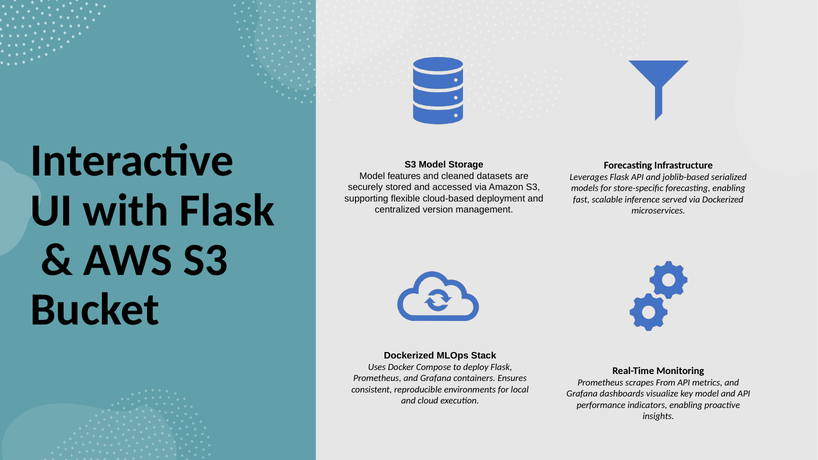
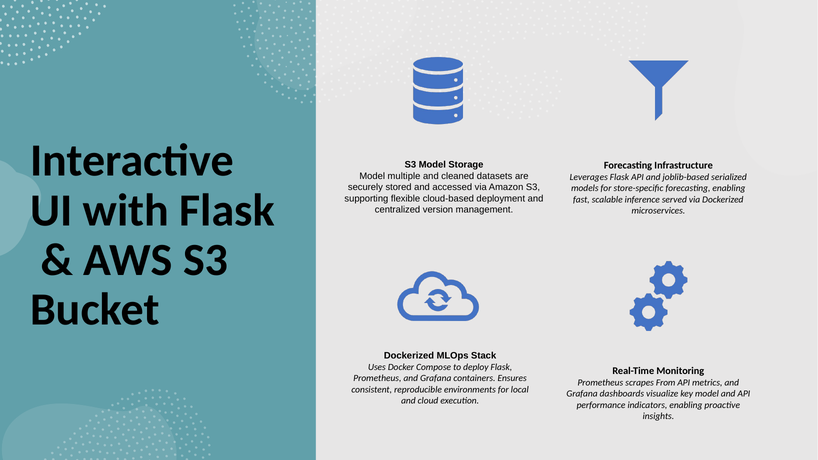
features: features -> multiple (404, 176)
